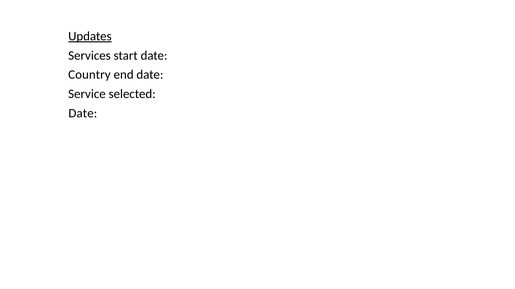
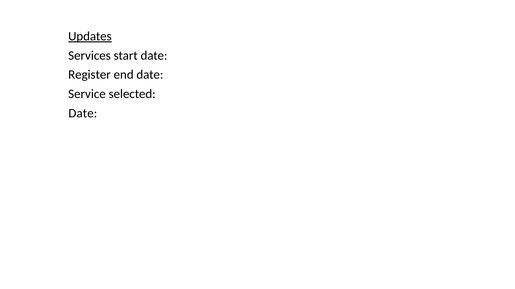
Country: Country -> Register (89, 75)
